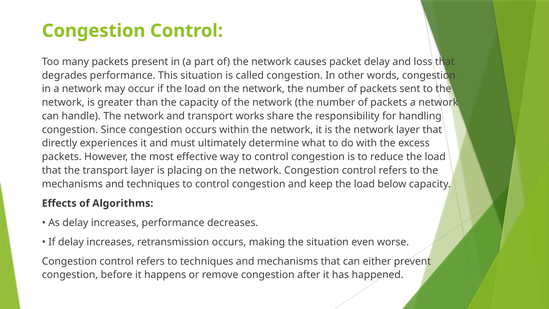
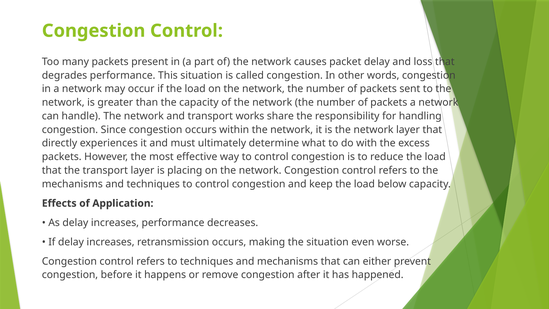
Algorithms: Algorithms -> Application (123, 203)
